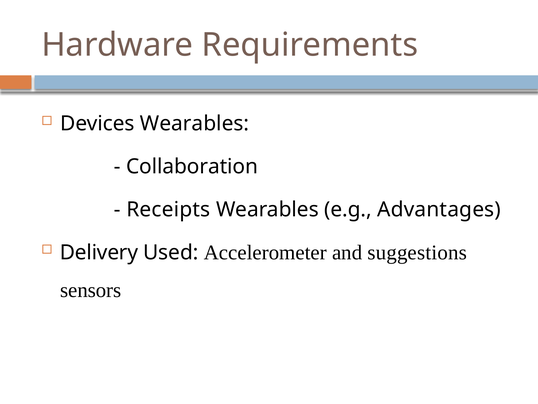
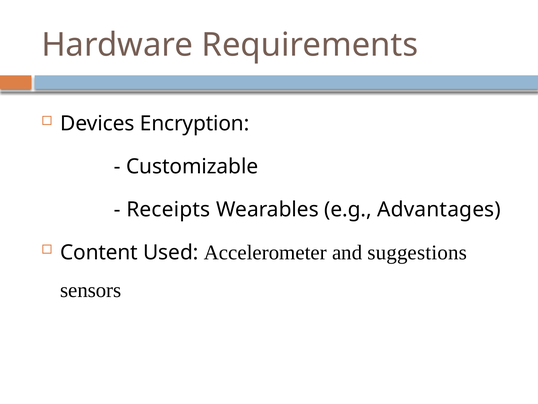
Devices Wearables: Wearables -> Encryption (195, 123)
Collaboration: Collaboration -> Customizable (192, 166)
Delivery: Delivery -> Content (99, 252)
